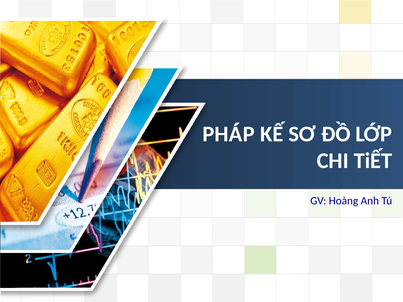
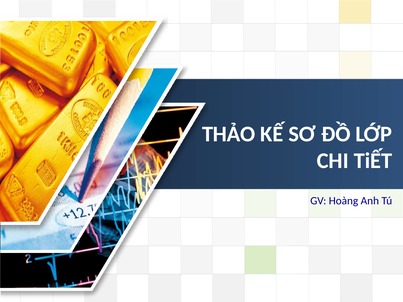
PHÁP: PHÁP -> THẢO (229, 134)
